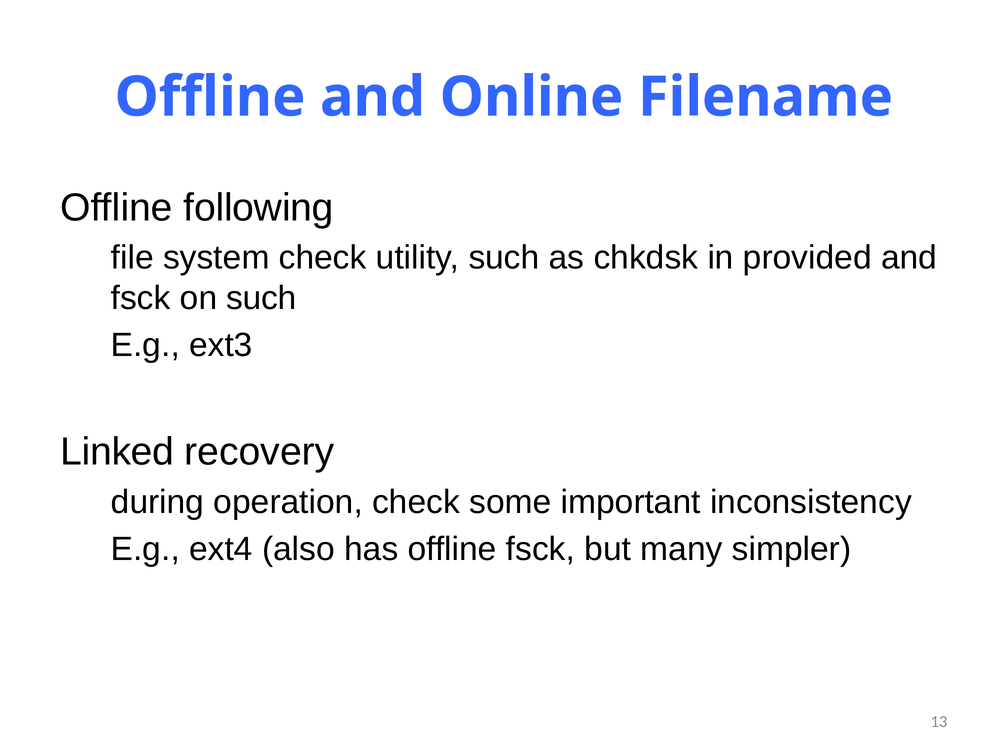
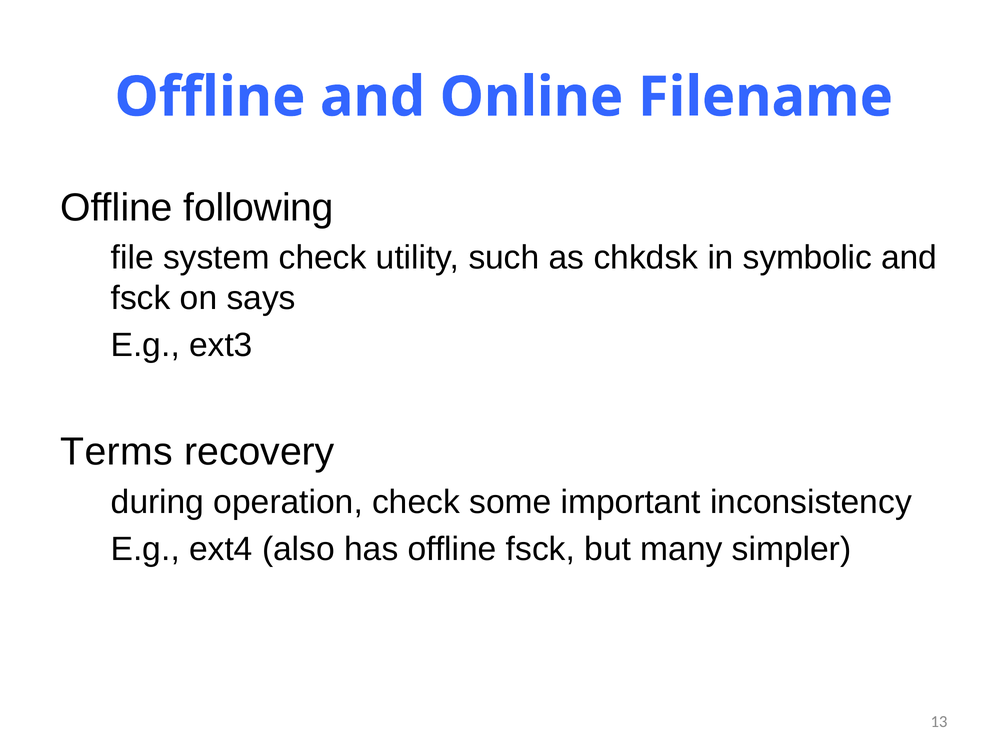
provided: provided -> symbolic (807, 258)
on such: such -> says (261, 298)
Linked: Linked -> Terms (117, 452)
